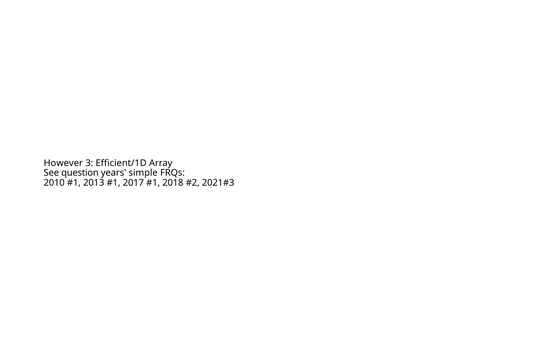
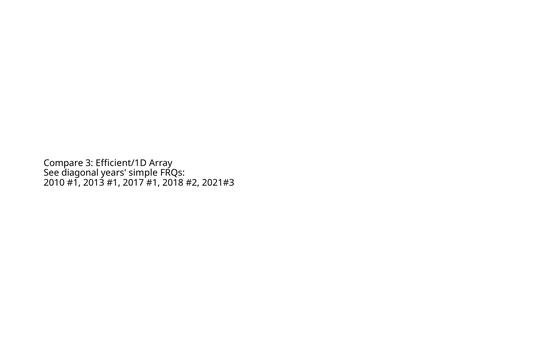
However: However -> Compare (63, 163)
question: question -> diagonal (80, 173)
